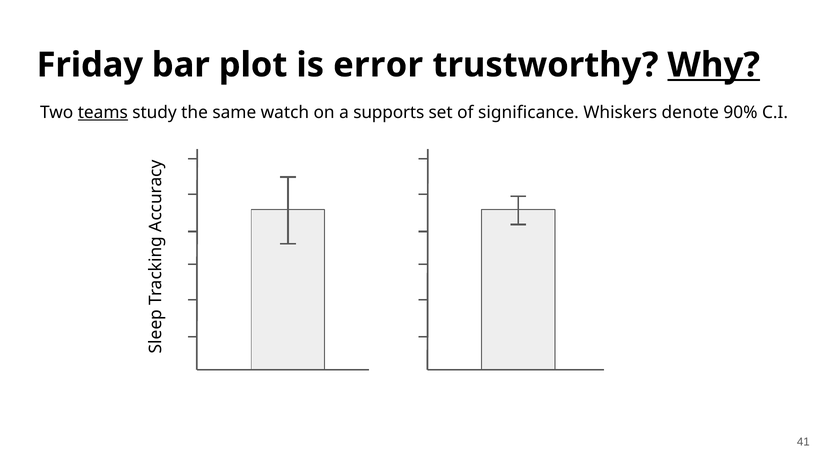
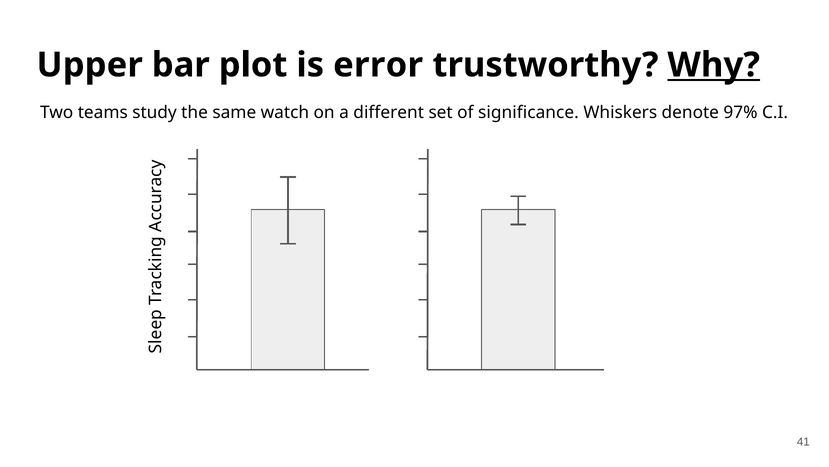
Friday: Friday -> Upper (90, 65)
teams underline: present -> none (103, 113)
supports: supports -> different (389, 113)
90%: 90% -> 97% (740, 113)
